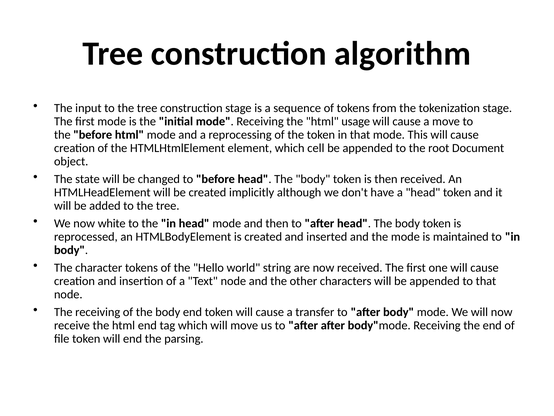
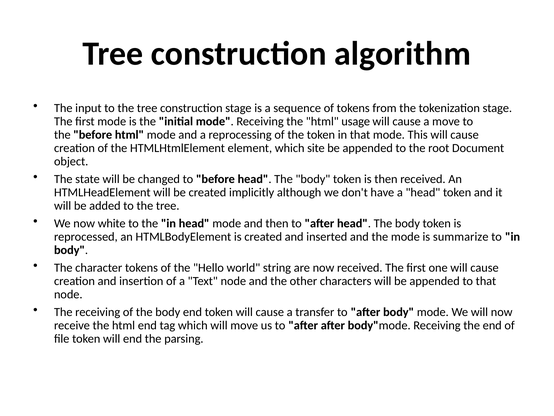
cell: cell -> site (316, 148)
maintained: maintained -> summarize (461, 236)
